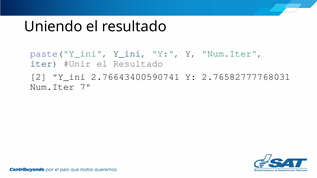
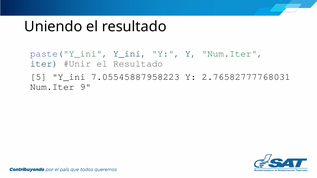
2: 2 -> 5 (38, 77)
2.76643400590741: 2.76643400590741 -> 7.05545887958223 (135, 77)
7: 7 -> 9 (85, 87)
